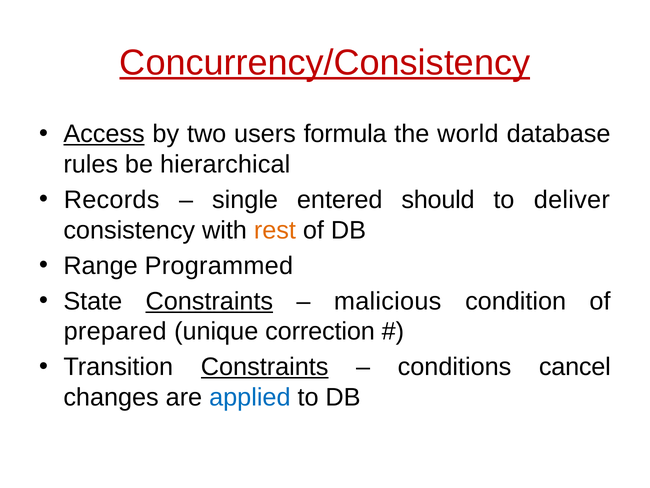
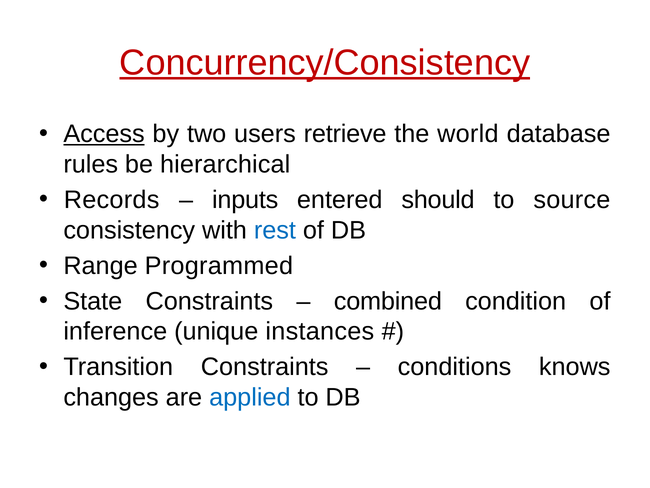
formula: formula -> retrieve (345, 134)
single: single -> inputs (245, 200)
deliver: deliver -> source (572, 200)
rest colour: orange -> blue (275, 230)
Constraints underline: present -> none (209, 301)
malicious: malicious -> combined (388, 301)
prepared: prepared -> inference (115, 331)
correction: correction -> instances (320, 331)
Constraints underline: present -> none (265, 367)
cancel: cancel -> knows (575, 367)
